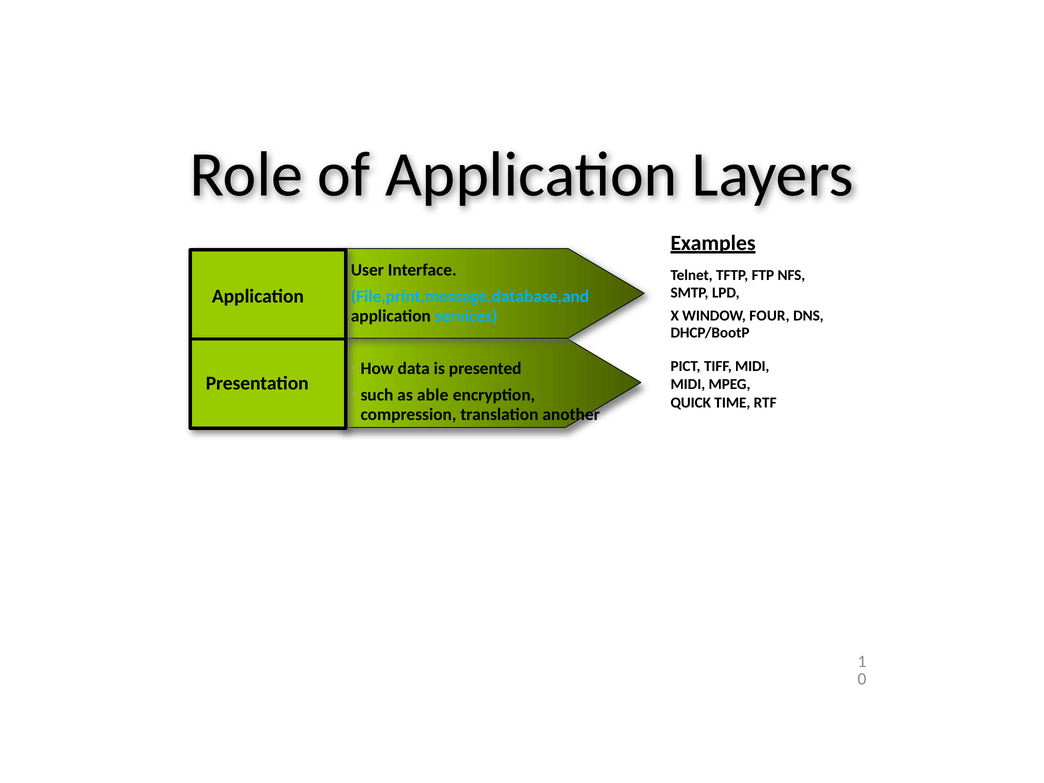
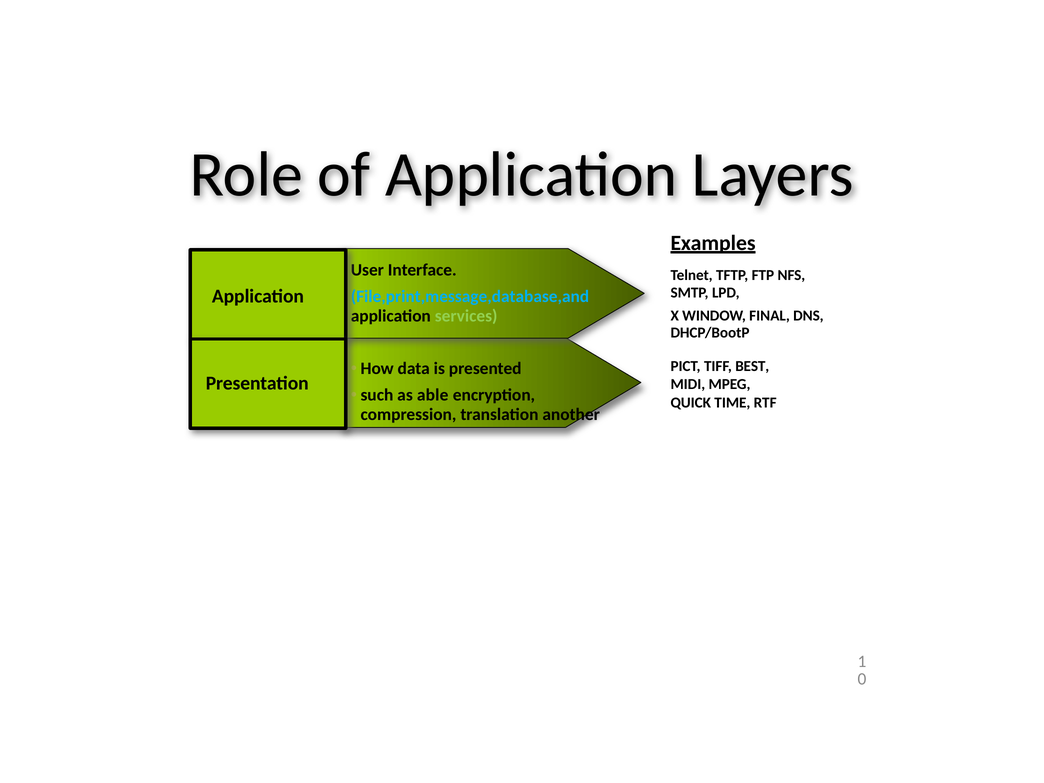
services colour: light blue -> light green (466, 316)
FOUR: FOUR -> FINAL (770, 316)
TIFF MIDI: MIDI -> BEST (752, 366)
